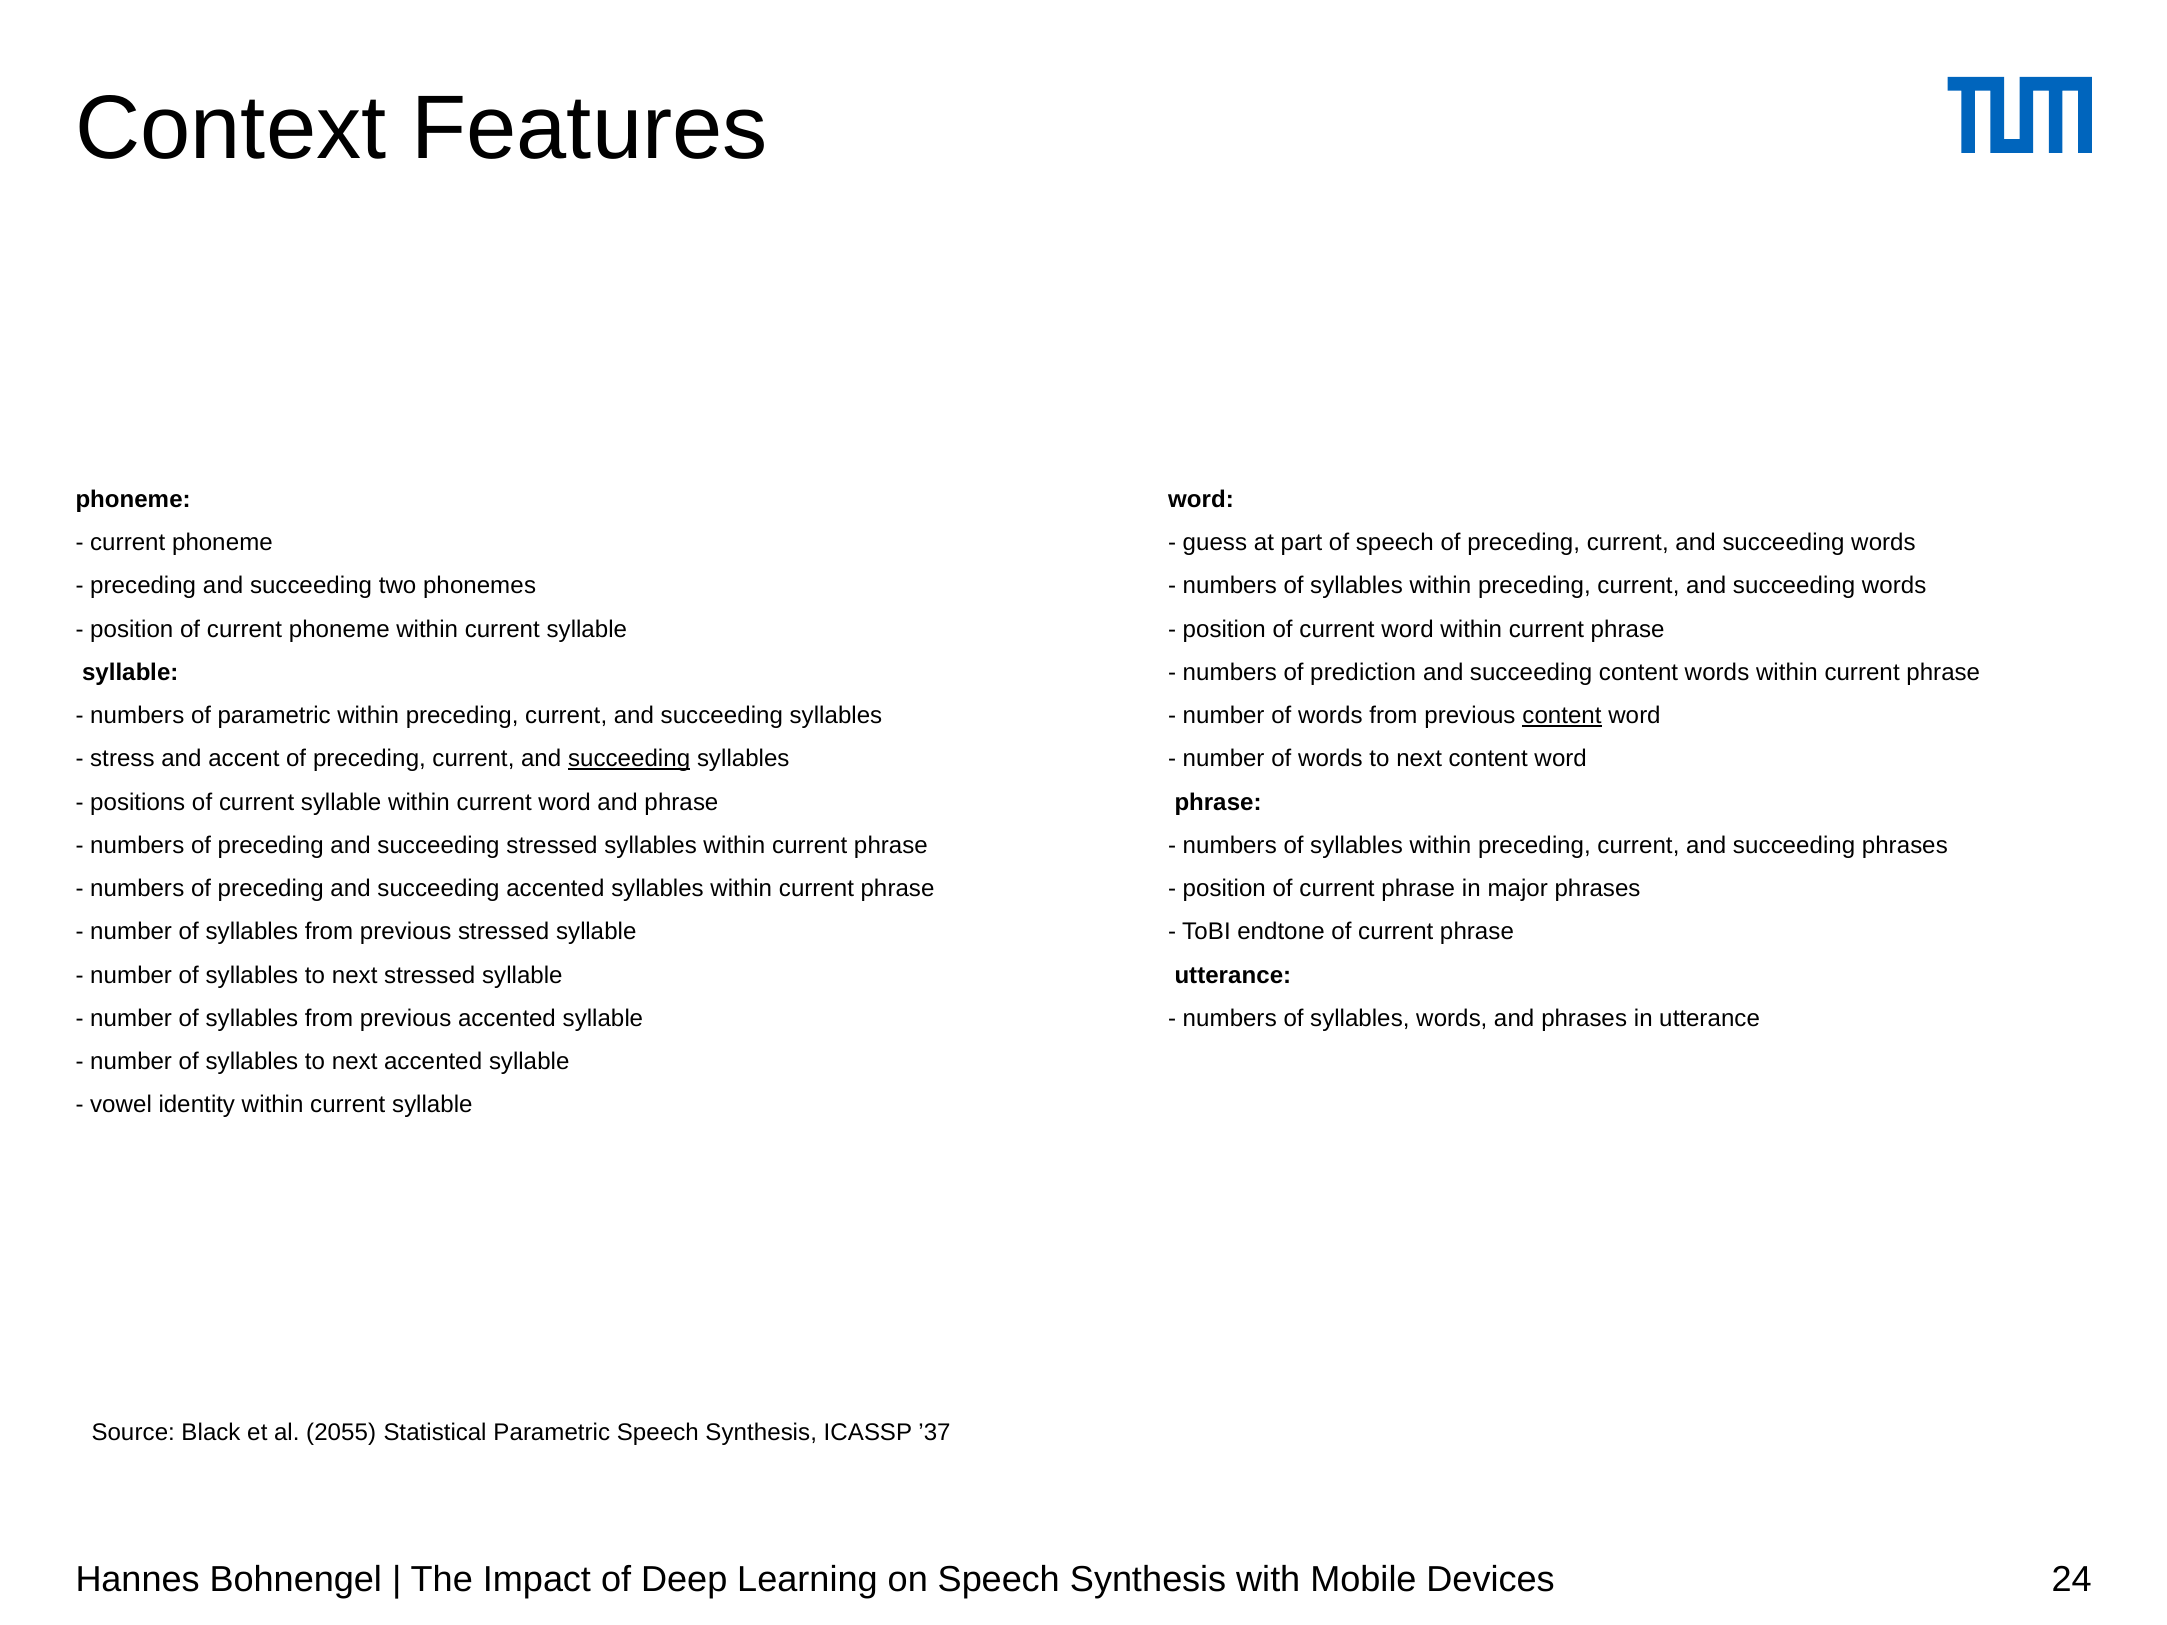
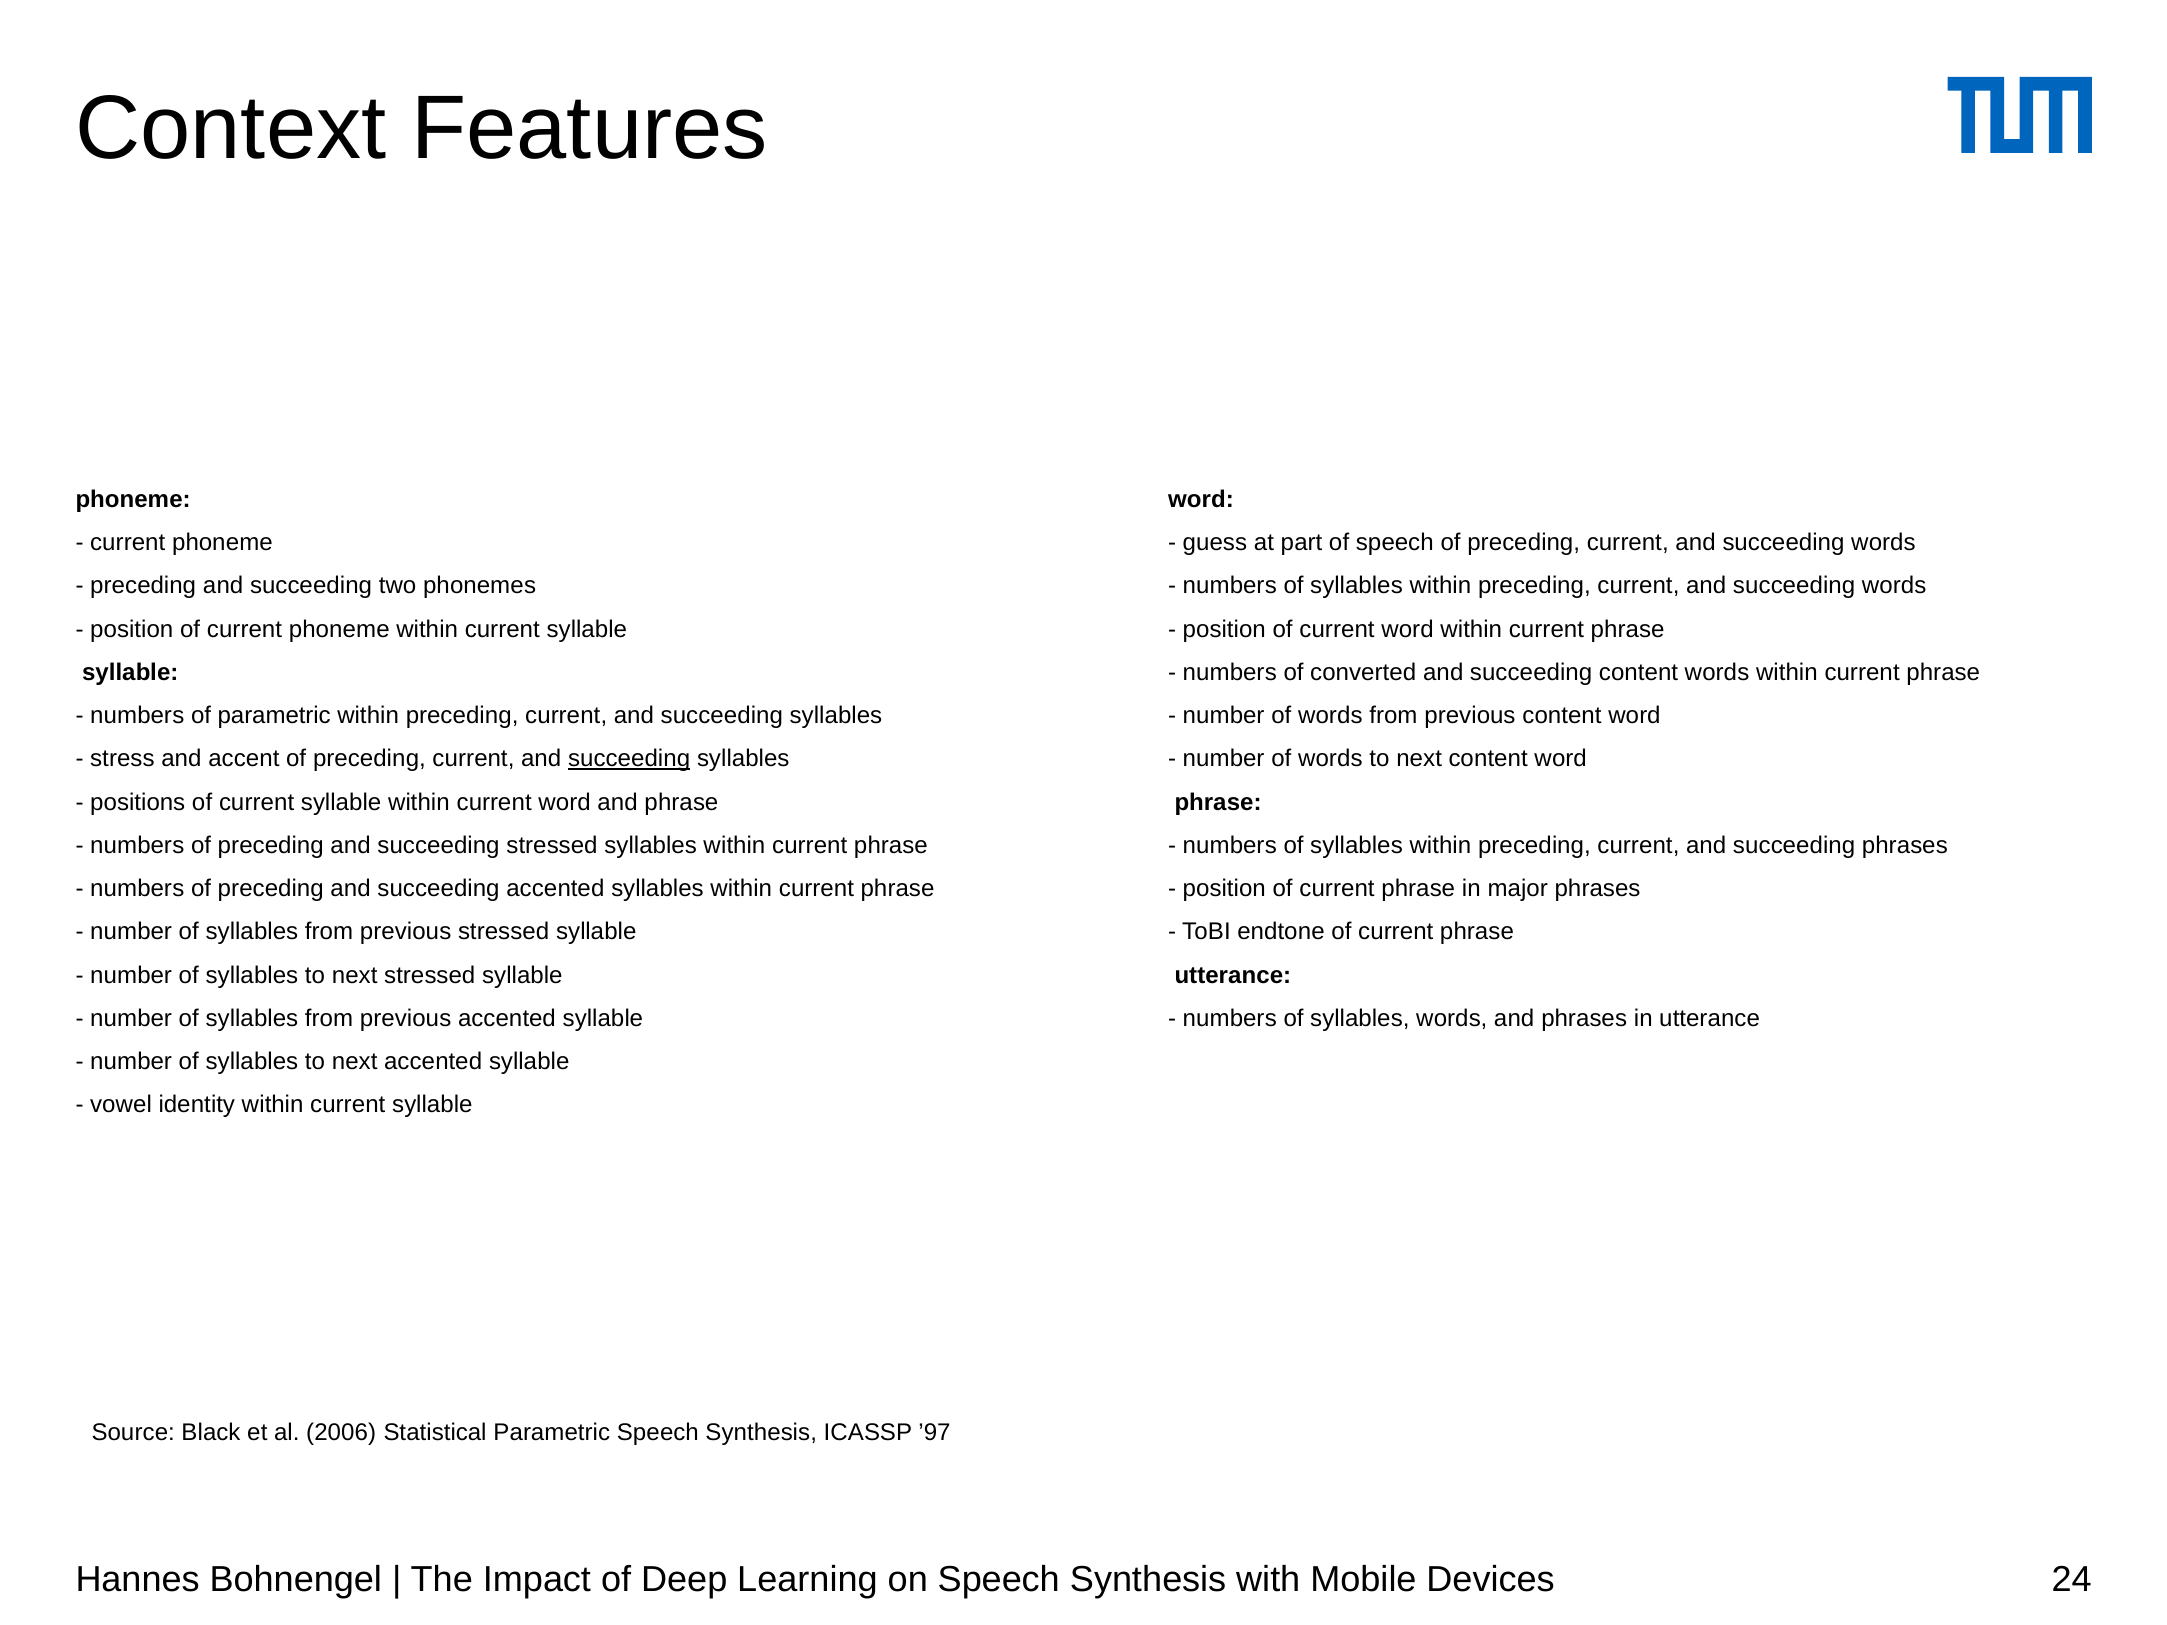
prediction: prediction -> converted (1363, 672)
content underline: present -> none (1562, 716)
2055: 2055 -> 2006 (341, 1432)
’37: ’37 -> ’97 (934, 1432)
